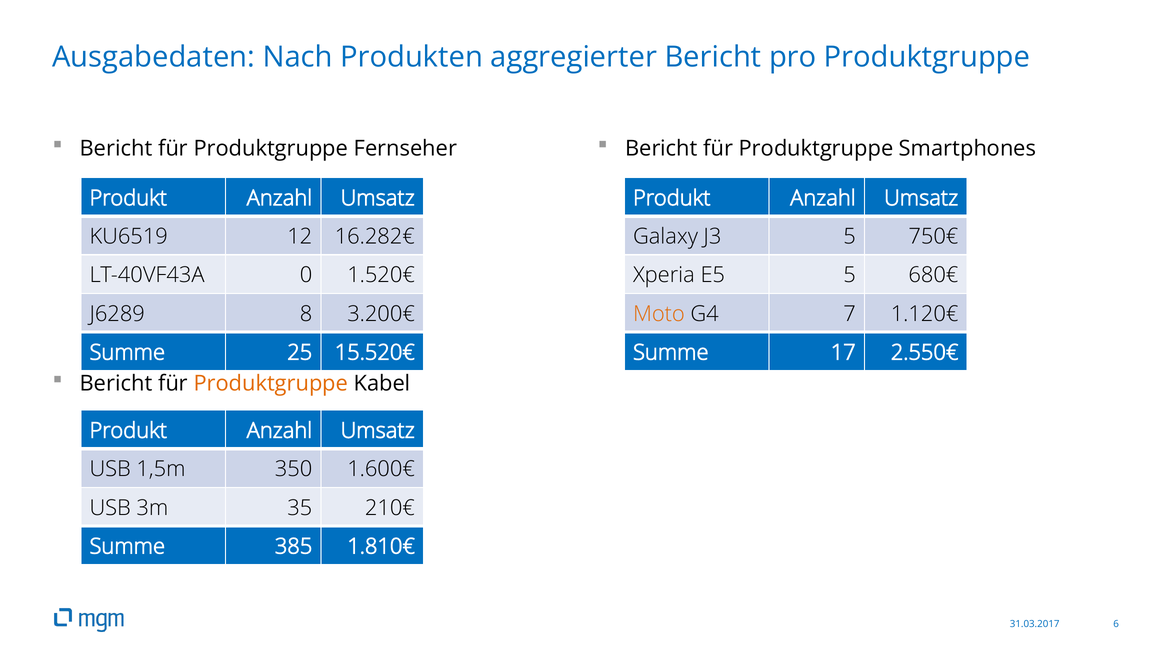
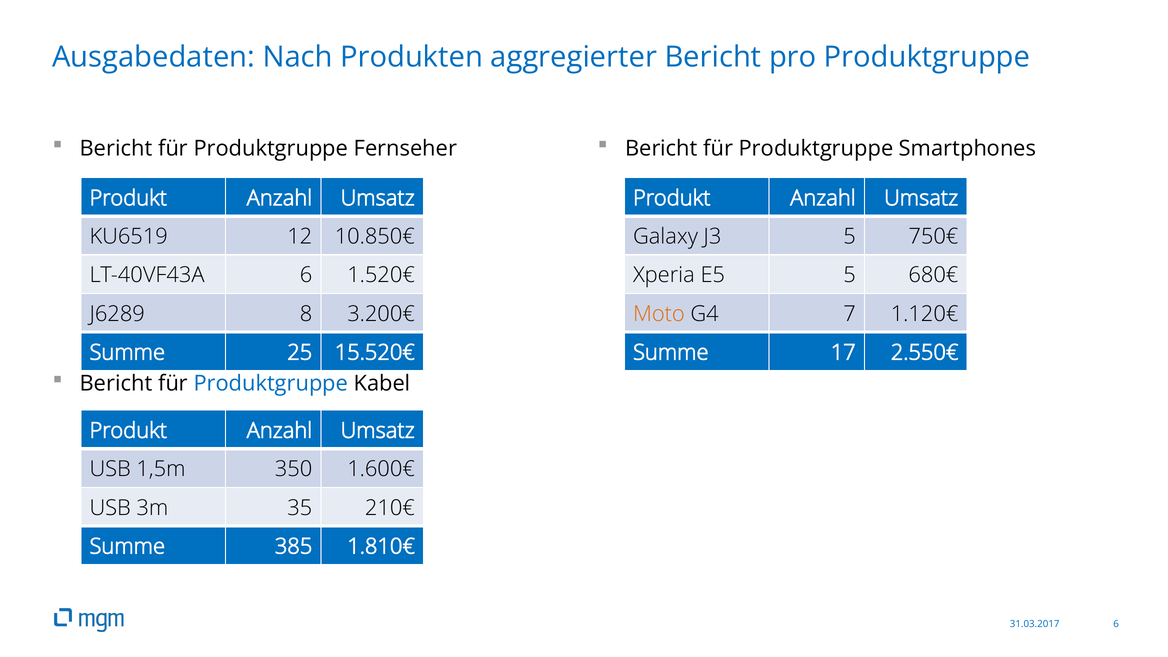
16.282€: 16.282€ -> 10.850€ (375, 237)
LT-40VF43A 0: 0 -> 6 (306, 275)
Produktgruppe colour: orange -> blue (271, 384)
